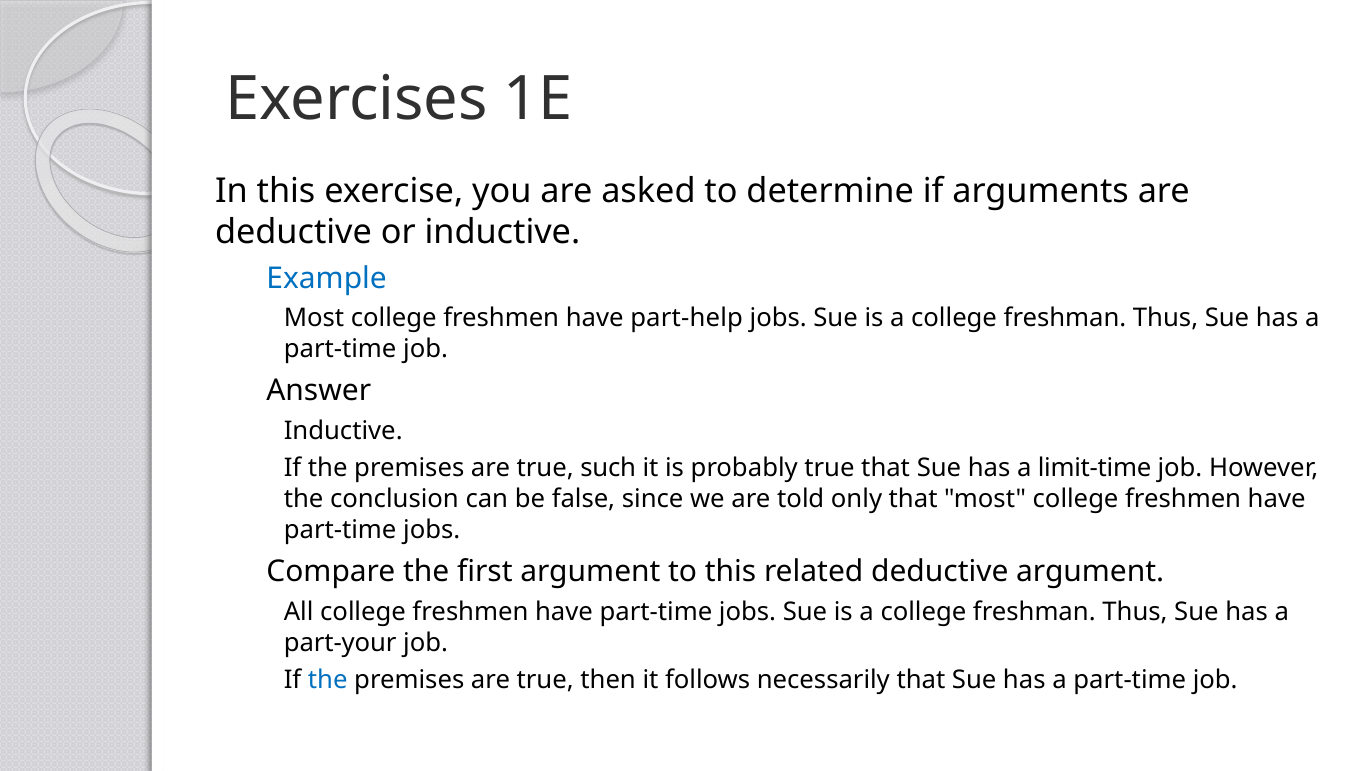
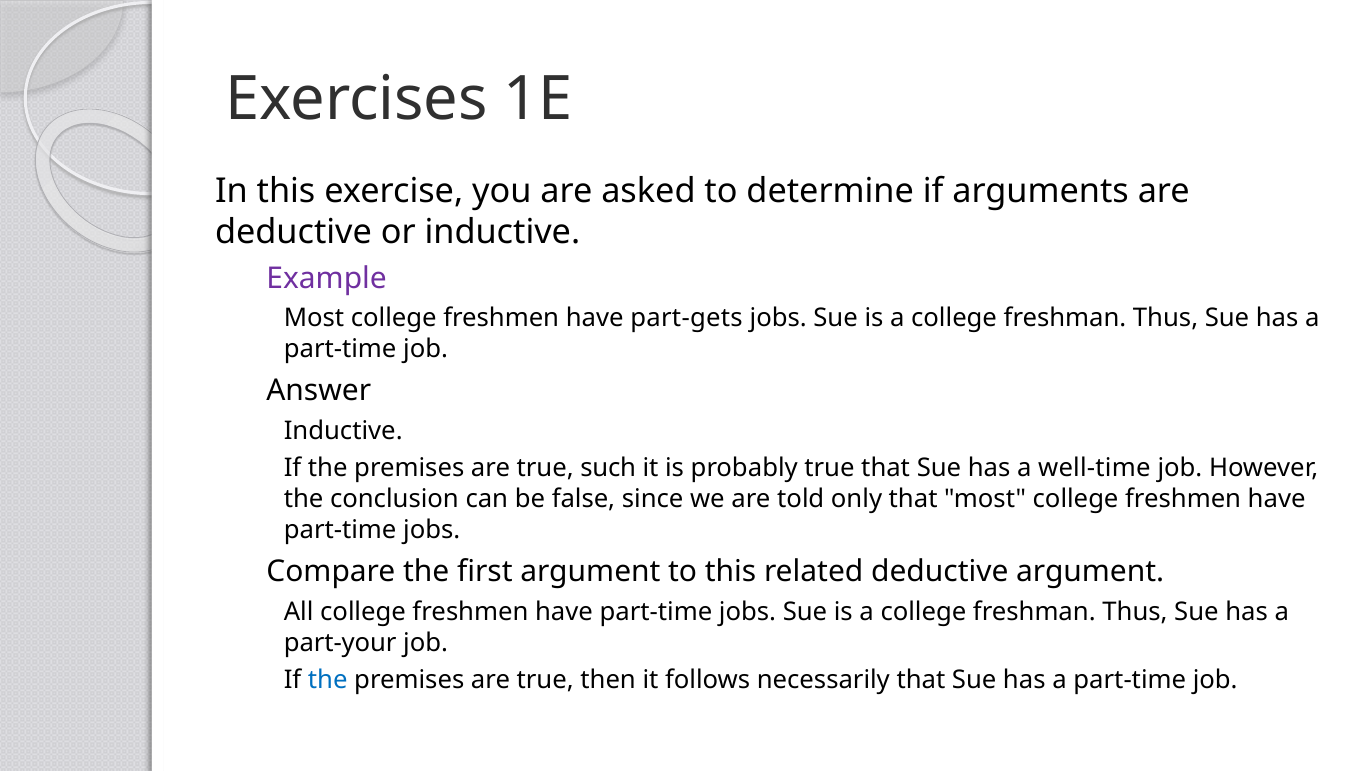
Example colour: blue -> purple (327, 278)
part-help: part-help -> part-gets (687, 318)
limit-time: limit-time -> well-time (1094, 468)
